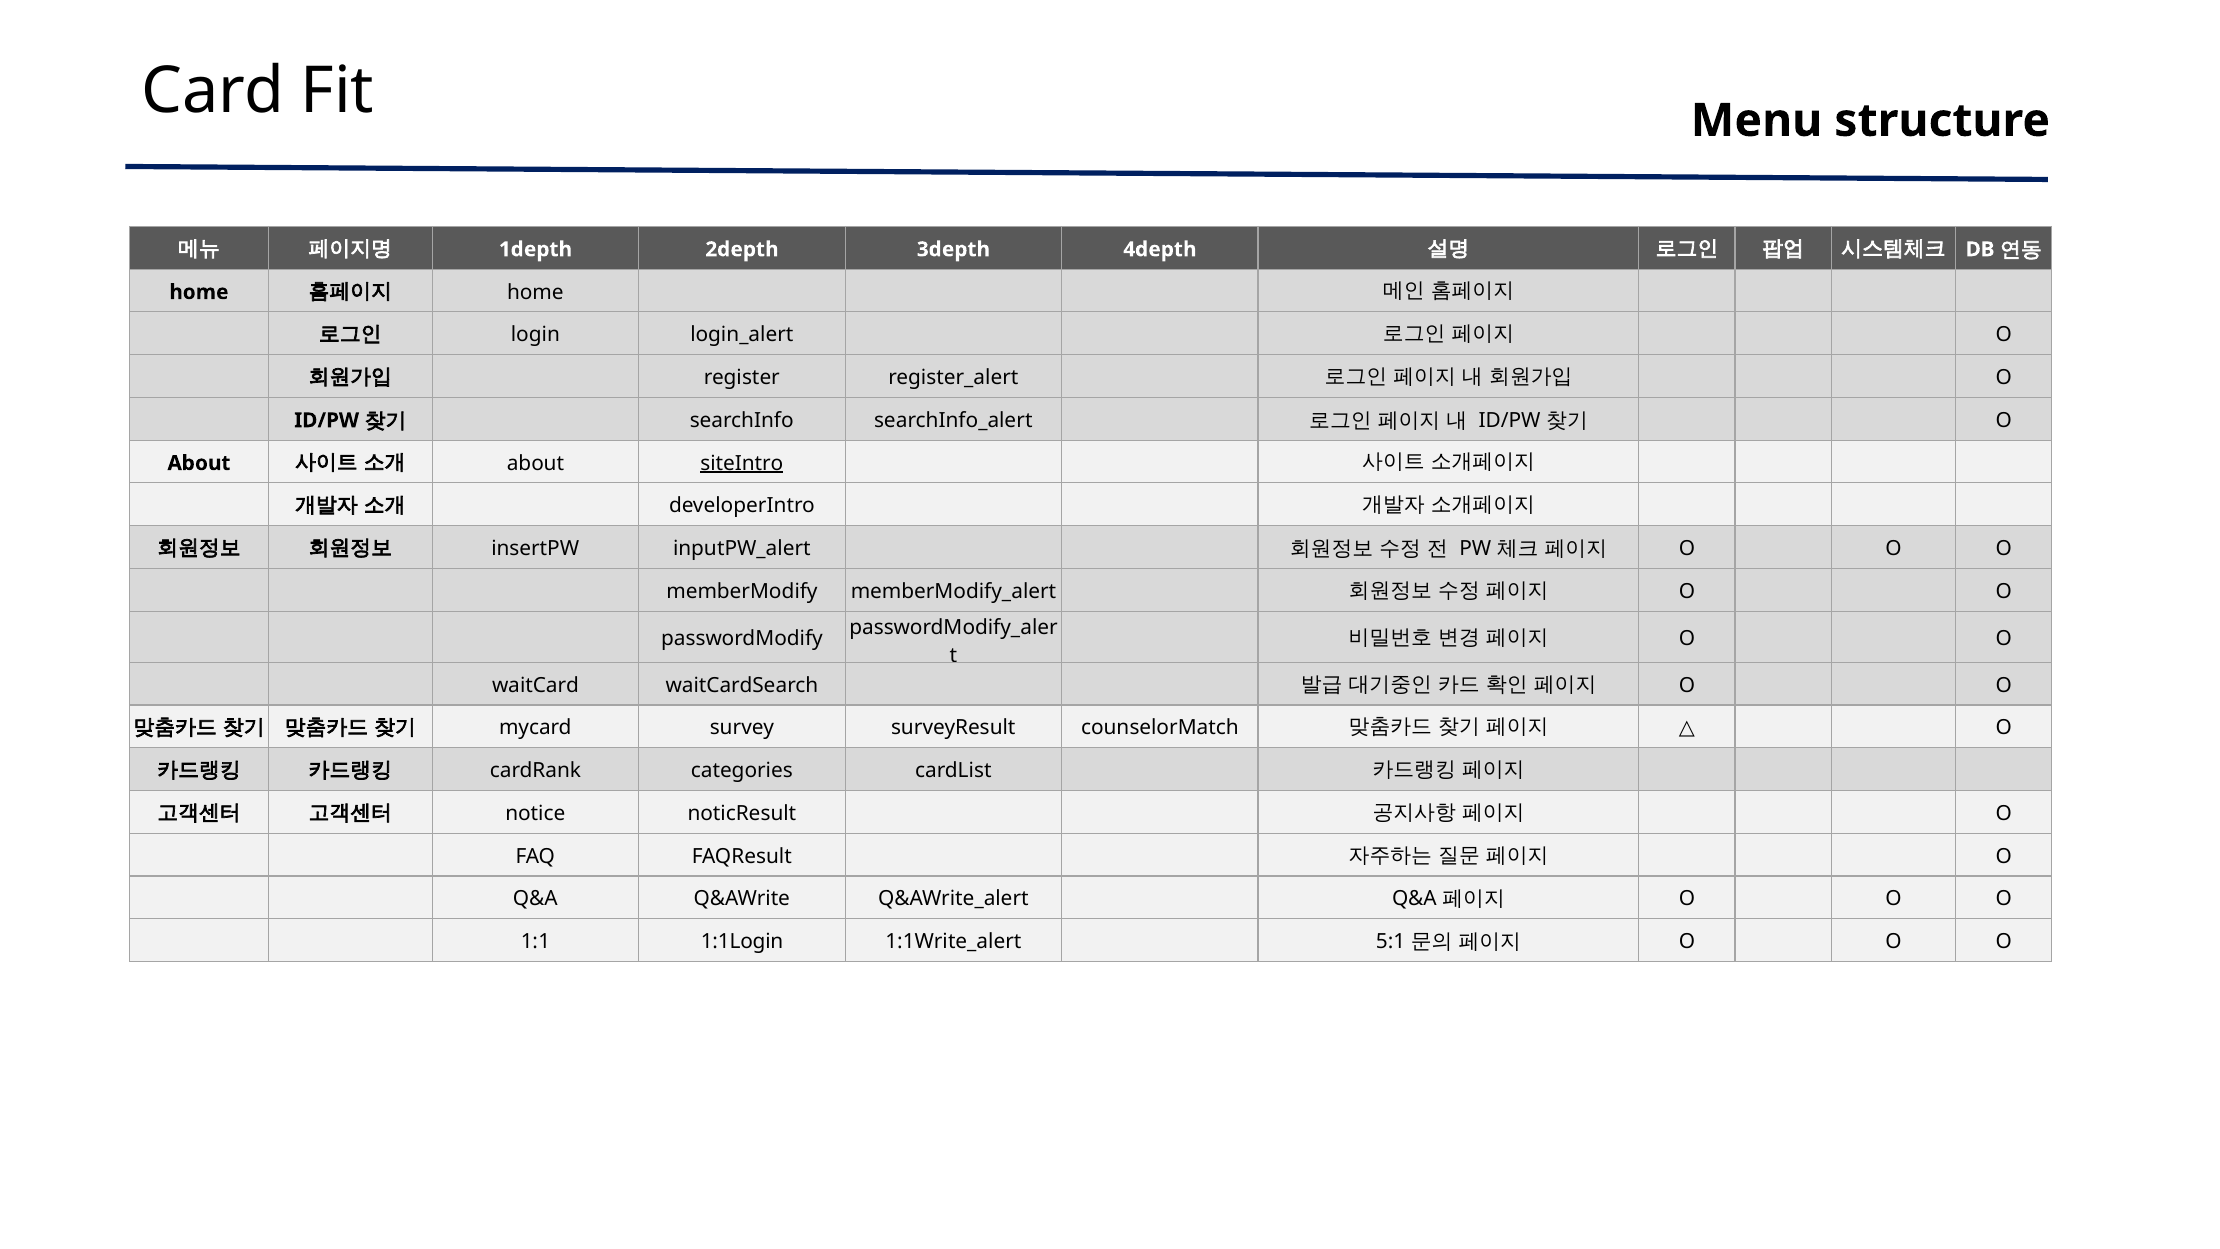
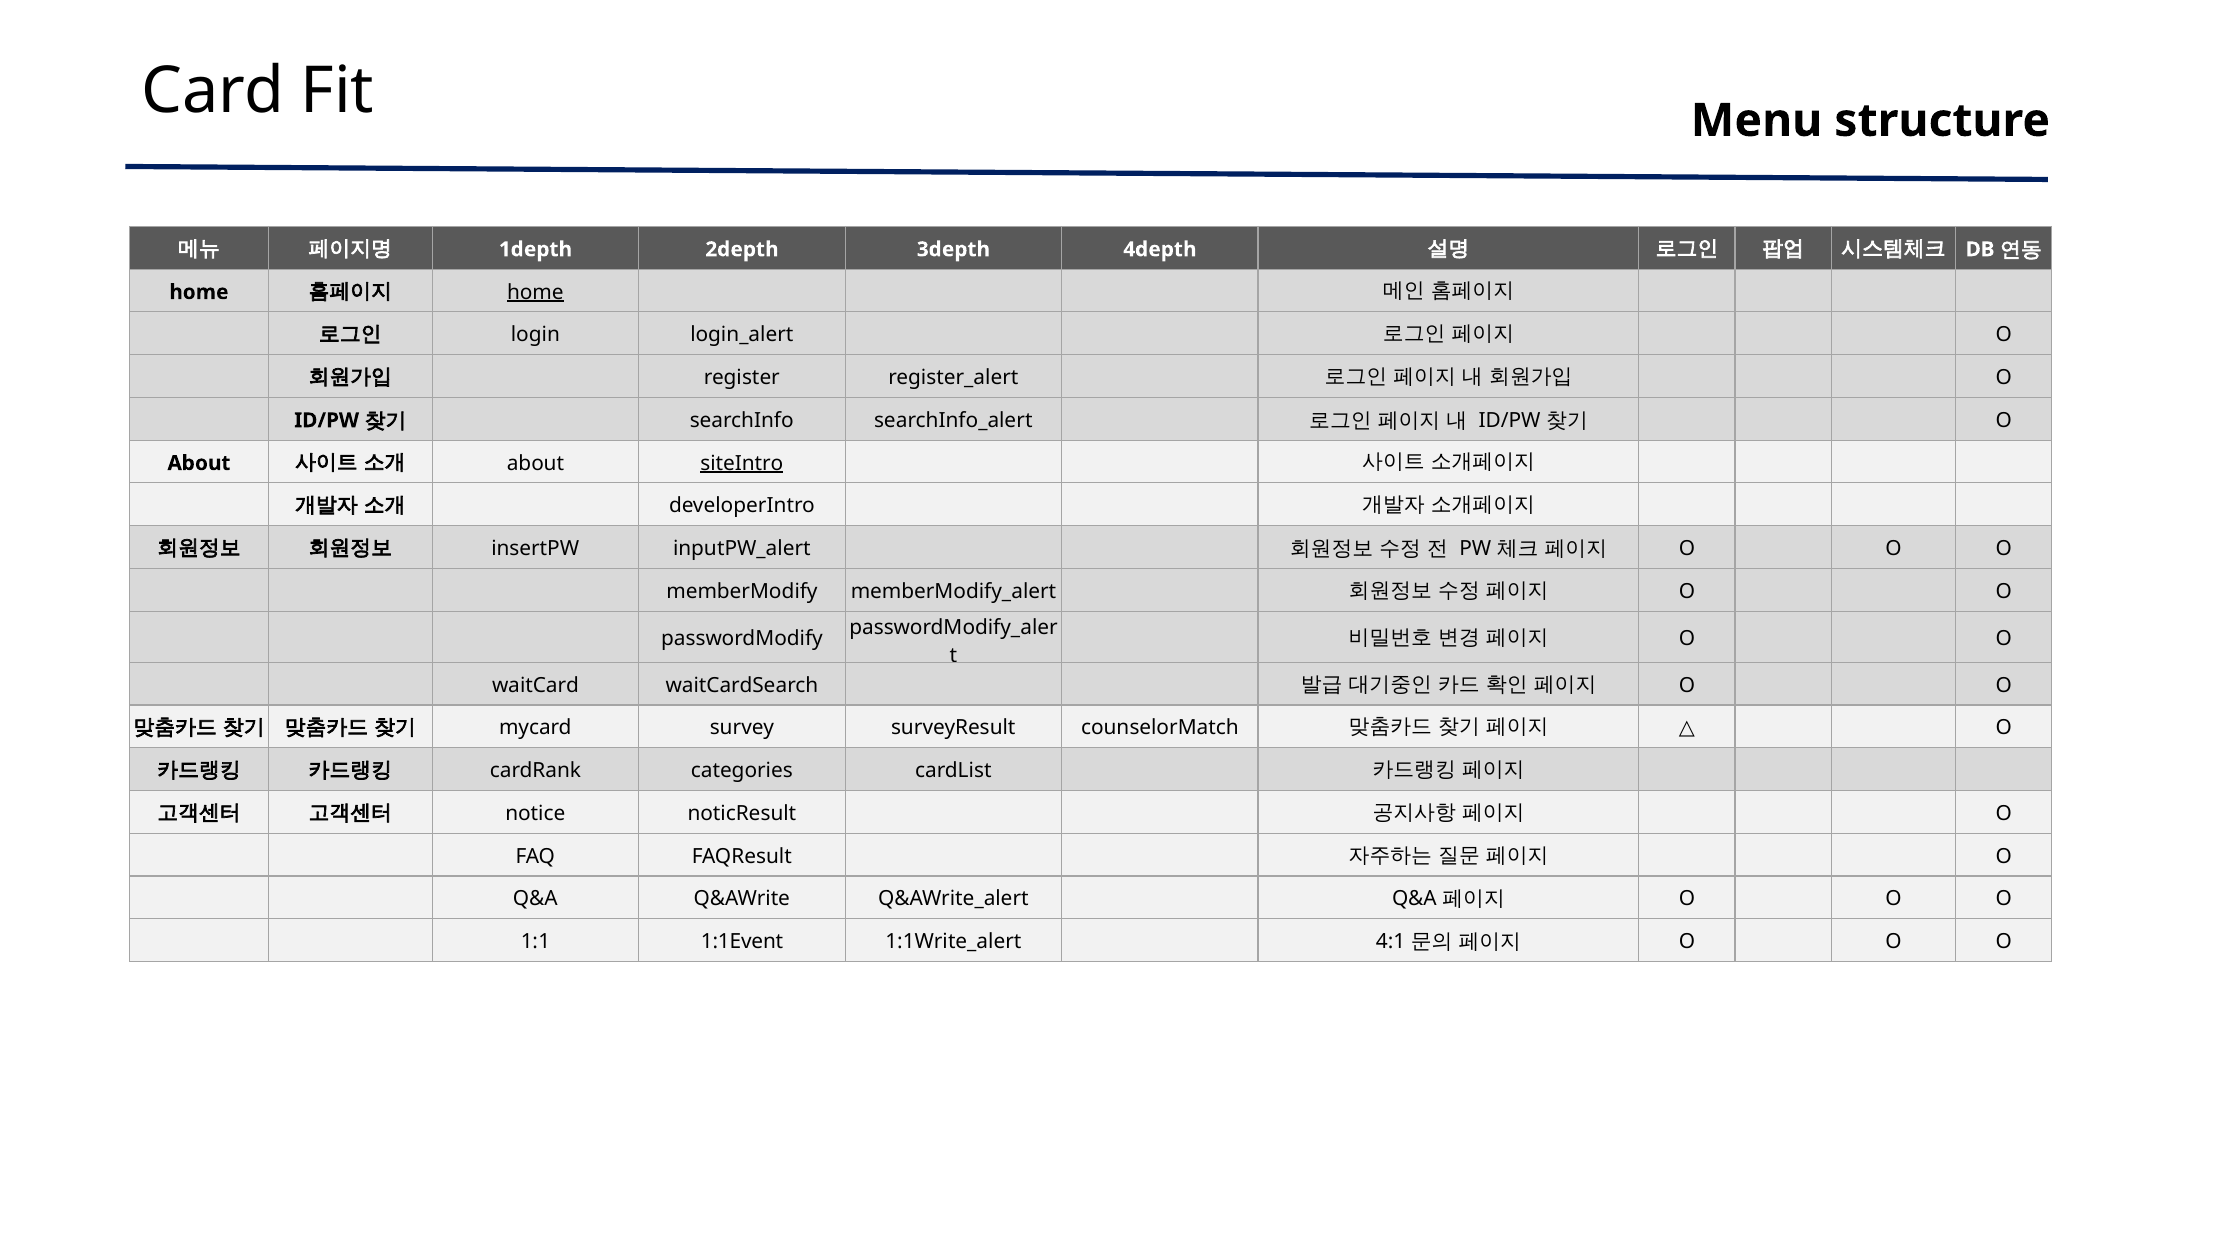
home underline: none -> present (535, 292)
1:1Login: 1:1Login -> 1:1Event (742, 942)
5:1: 5:1 -> 4:1 (1391, 942)
